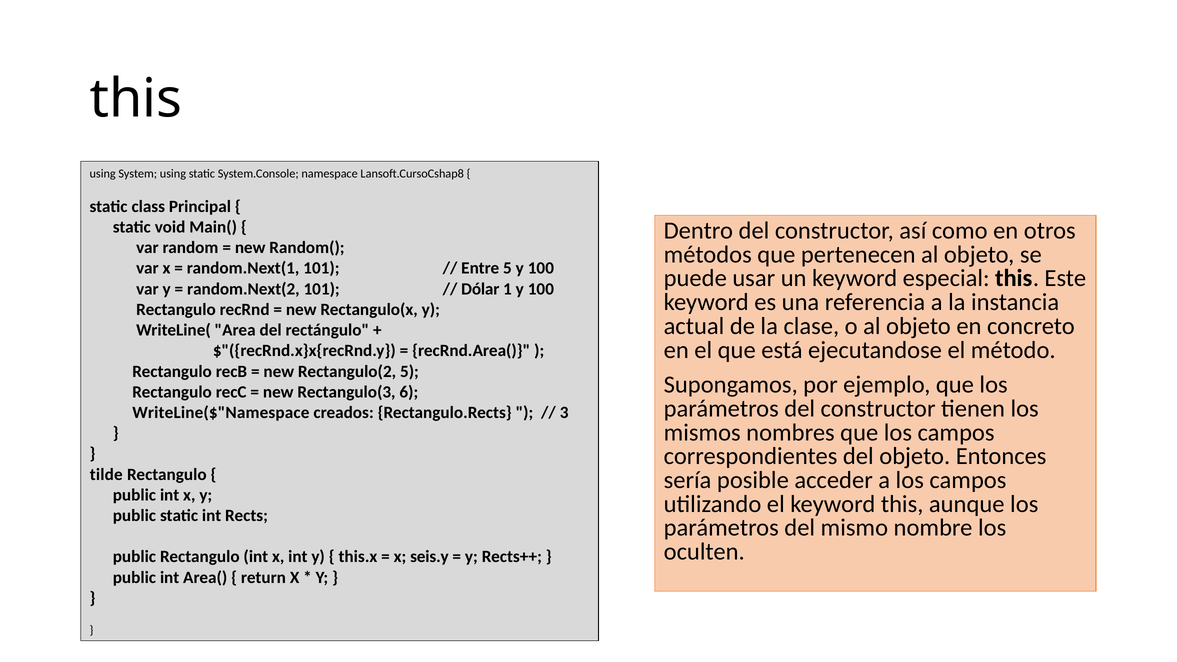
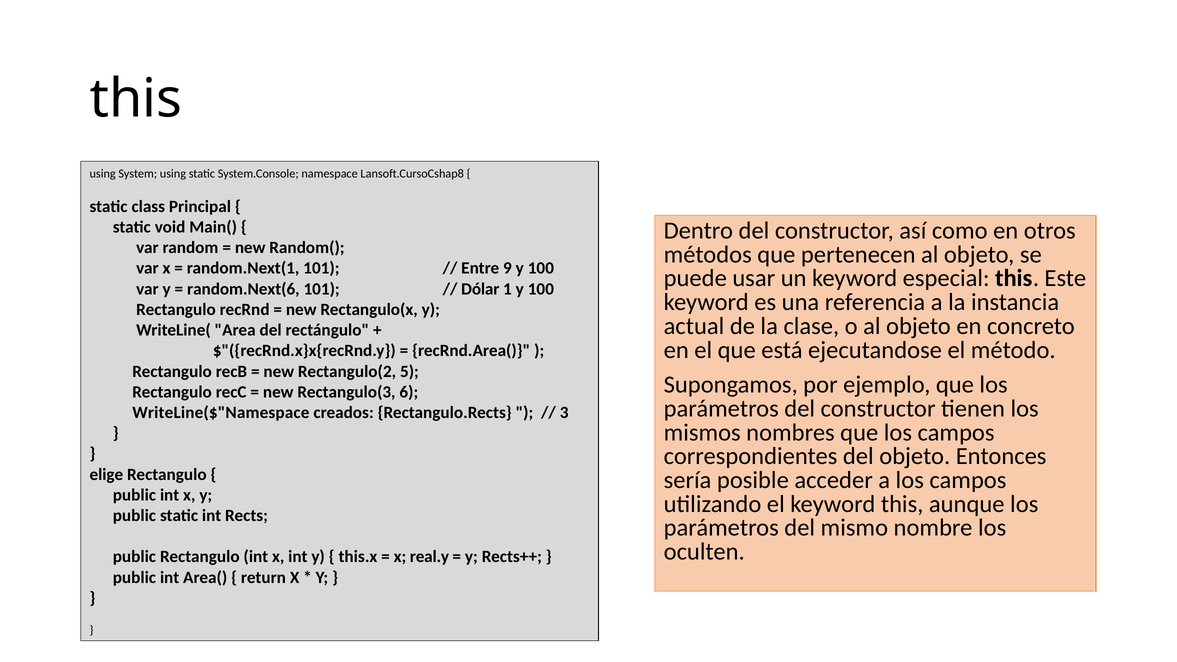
Entre 5: 5 -> 9 (507, 268)
random.Next(2: random.Next(2 -> random.Next(6 (243, 289)
tilde: tilde -> elige (106, 474)
seis.y: seis.y -> real.y (429, 557)
